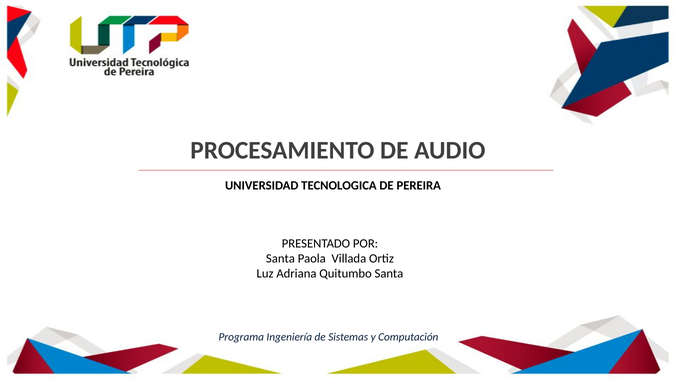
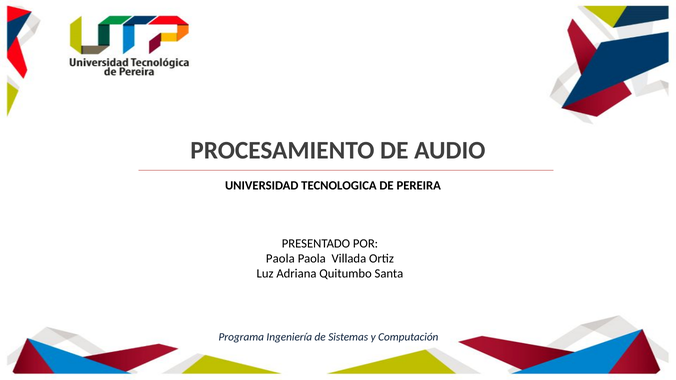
Santa: Santa -> Paola (280, 259)
